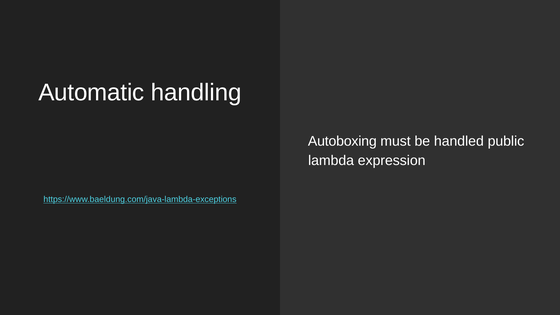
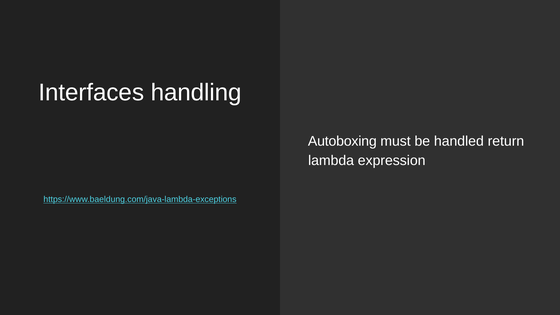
Automatic: Automatic -> Interfaces (91, 92)
public: public -> return (506, 141)
